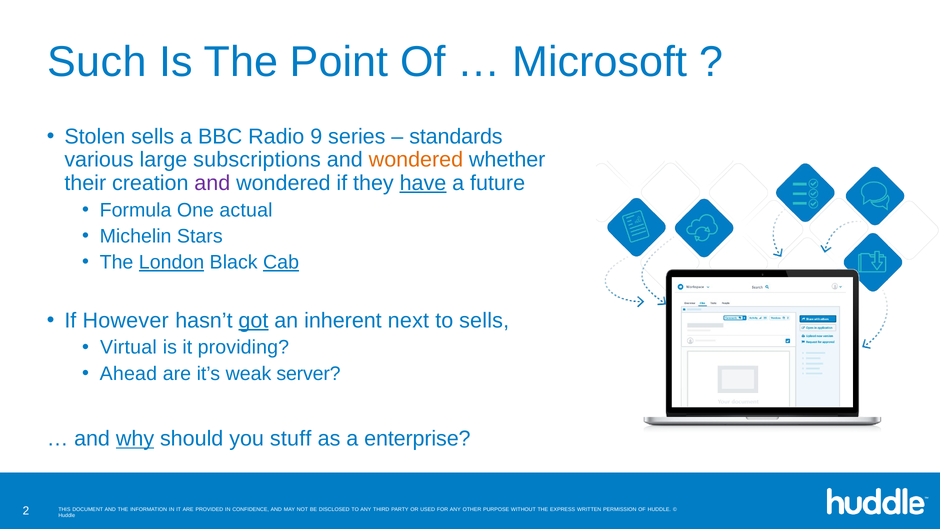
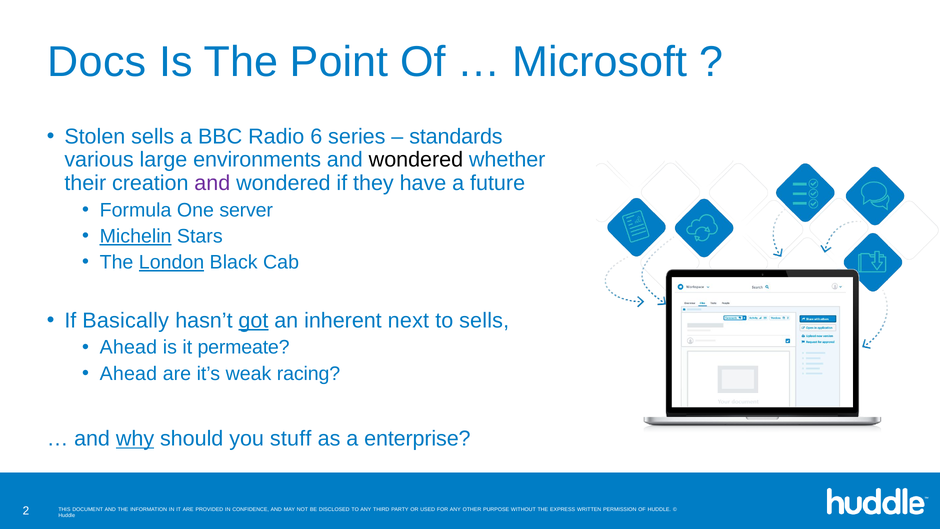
Such: Such -> Docs (97, 62)
9: 9 -> 6 (316, 137)
subscriptions: subscriptions -> environments (257, 160)
wondered colour: orange -> black (416, 160)
have underline: present -> none (423, 183)
actual: actual -> server (246, 210)
Michelin underline: none -> present (136, 236)
Cab underline: present -> none (281, 262)
However: However -> Basically (126, 320)
Virtual: Virtual -> Ahead (128, 347)
providing: providing -> permeate (244, 347)
server: server -> racing (308, 373)
